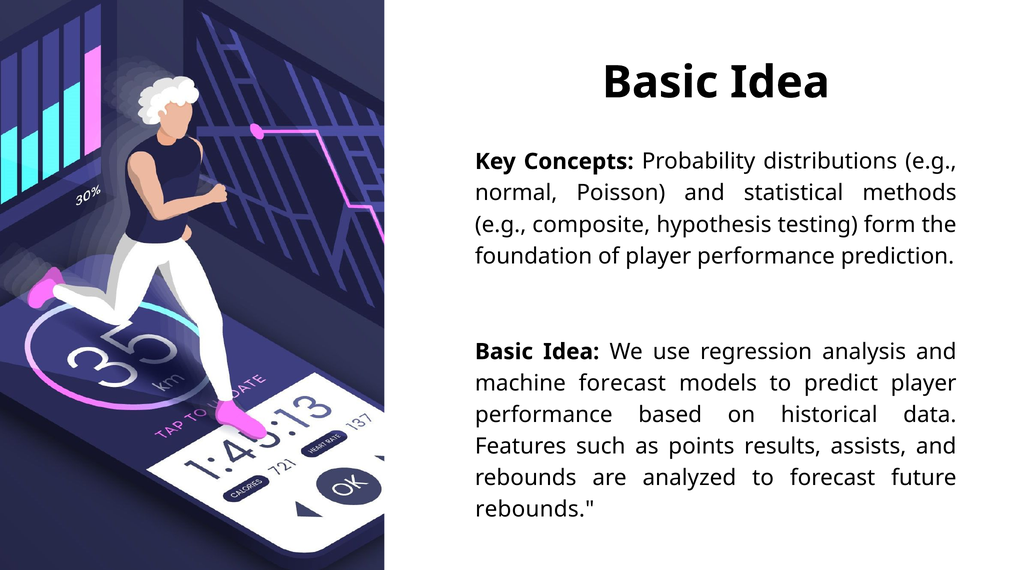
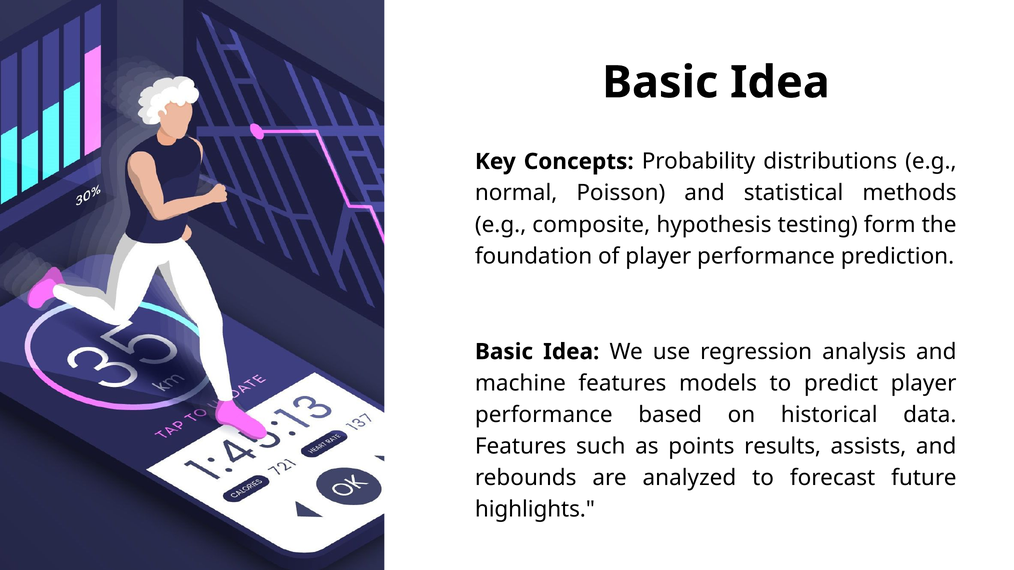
machine forecast: forecast -> features (622, 383)
rebounds: rebounds -> highlights (535, 510)
